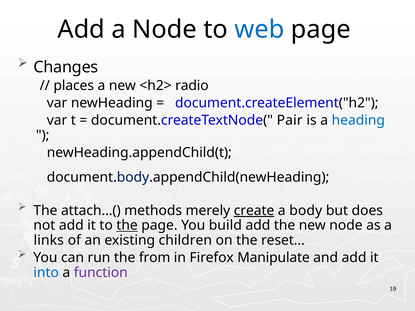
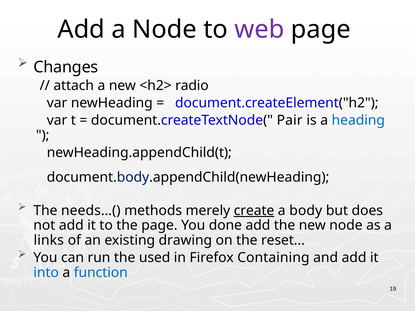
web colour: blue -> purple (259, 29)
places: places -> attach (74, 86)
attach…(: attach…( -> needs…( (91, 211)
the underline: present -> none (127, 226)
build: build -> done (225, 226)
children: children -> drawing (185, 241)
from: from -> used (155, 258)
Manipulate: Manipulate -> Containing (273, 258)
function colour: purple -> blue (101, 273)
